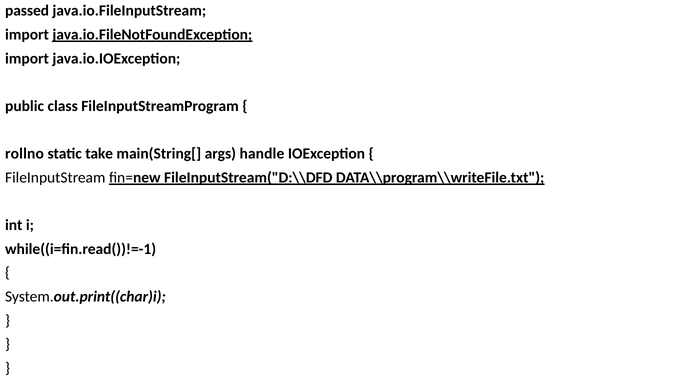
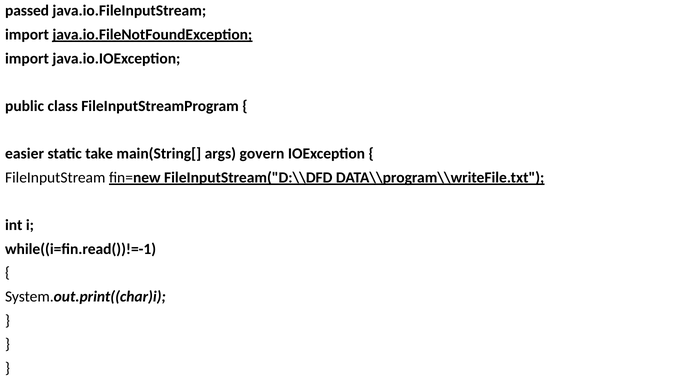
rollno: rollno -> easier (25, 154)
handle: handle -> govern (262, 154)
